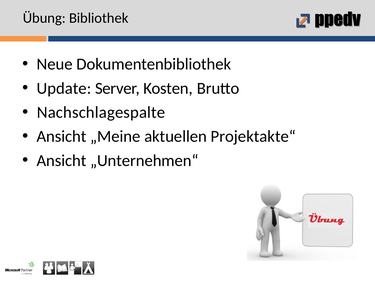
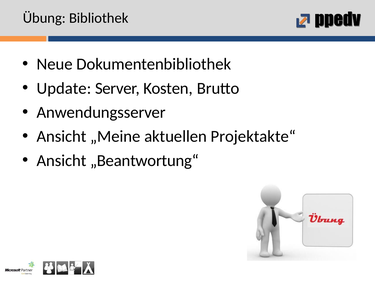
Nachschlagespalte: Nachschlagespalte -> Anwendungsserver (101, 112)
„Unternehmen“: „Unternehmen“ -> „Beantwortung“ (144, 160)
